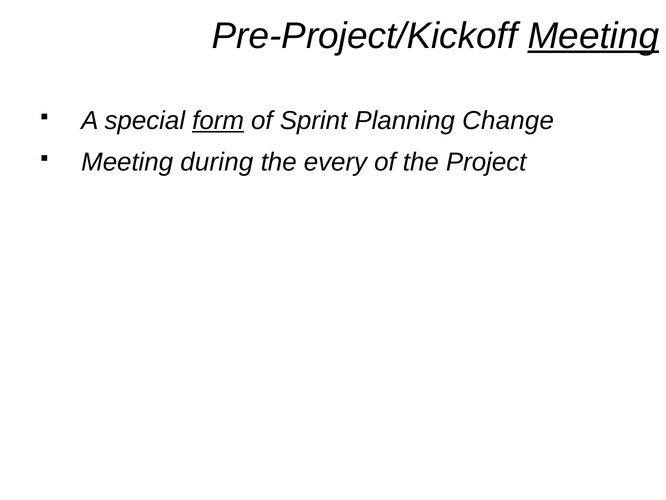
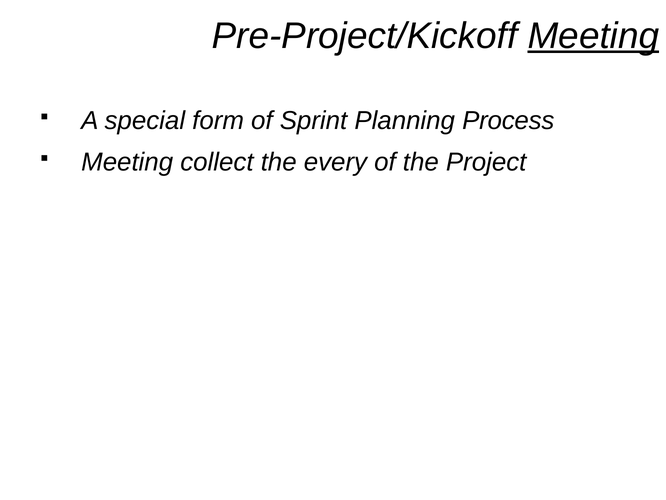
form underline: present -> none (218, 121)
Change: Change -> Process (508, 121)
during: during -> collect (217, 162)
